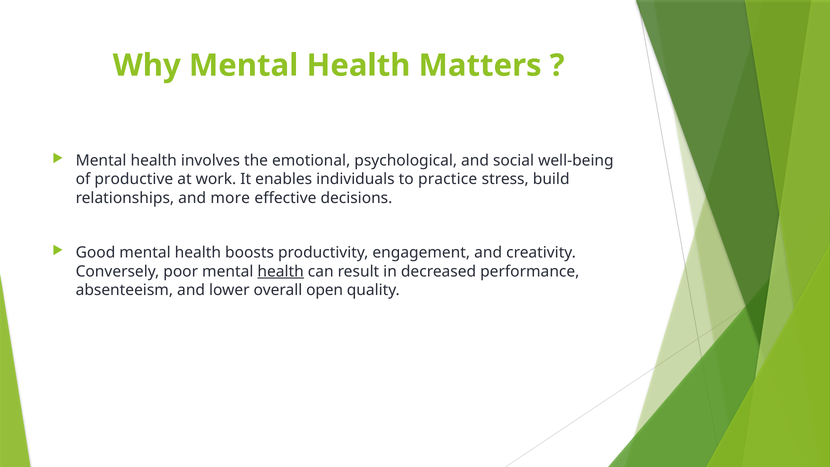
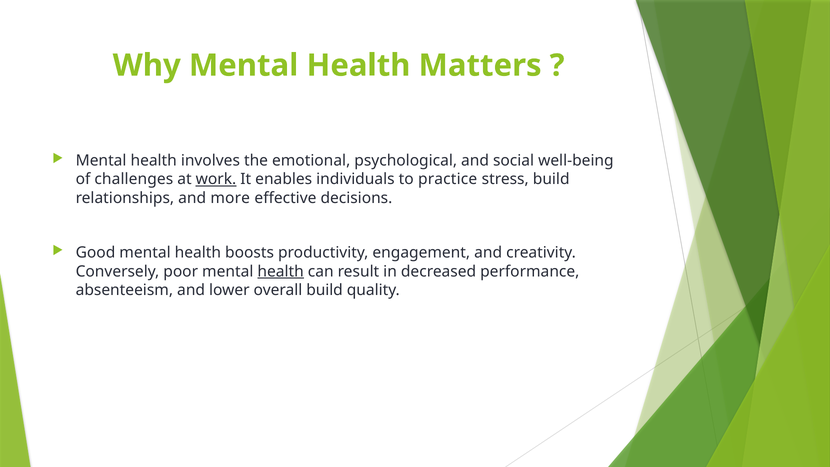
productive: productive -> challenges (134, 179)
work underline: none -> present (216, 179)
overall open: open -> build (325, 290)
